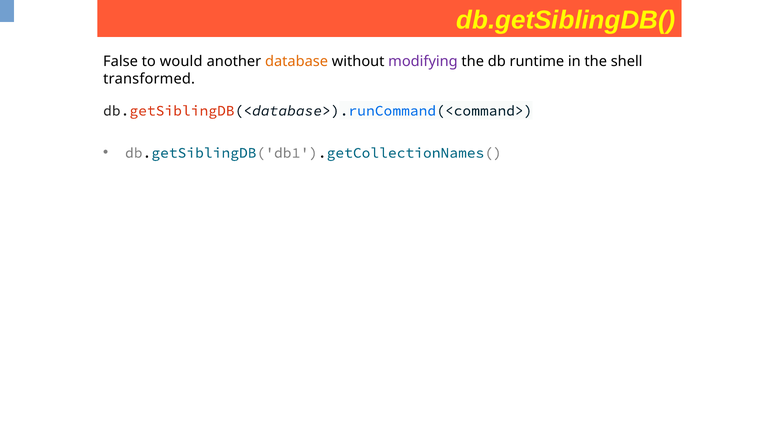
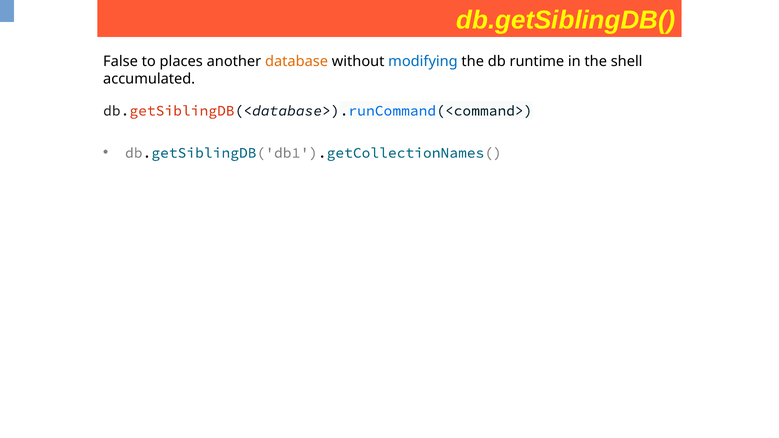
would: would -> places (181, 61)
modifying colour: purple -> blue (423, 61)
transformed: transformed -> accumulated (149, 79)
